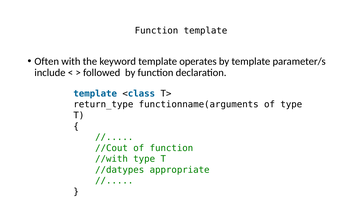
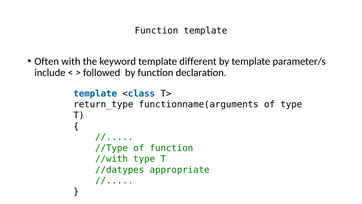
operates: operates -> different (198, 61)
//Cout: //Cout -> //Type (112, 148)
